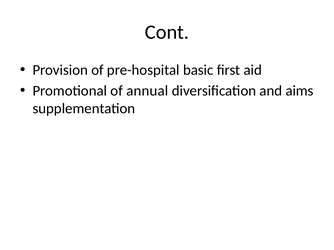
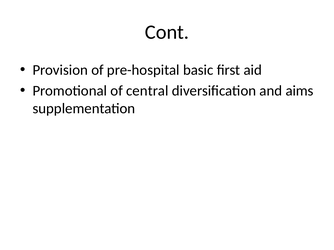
annual: annual -> central (147, 91)
